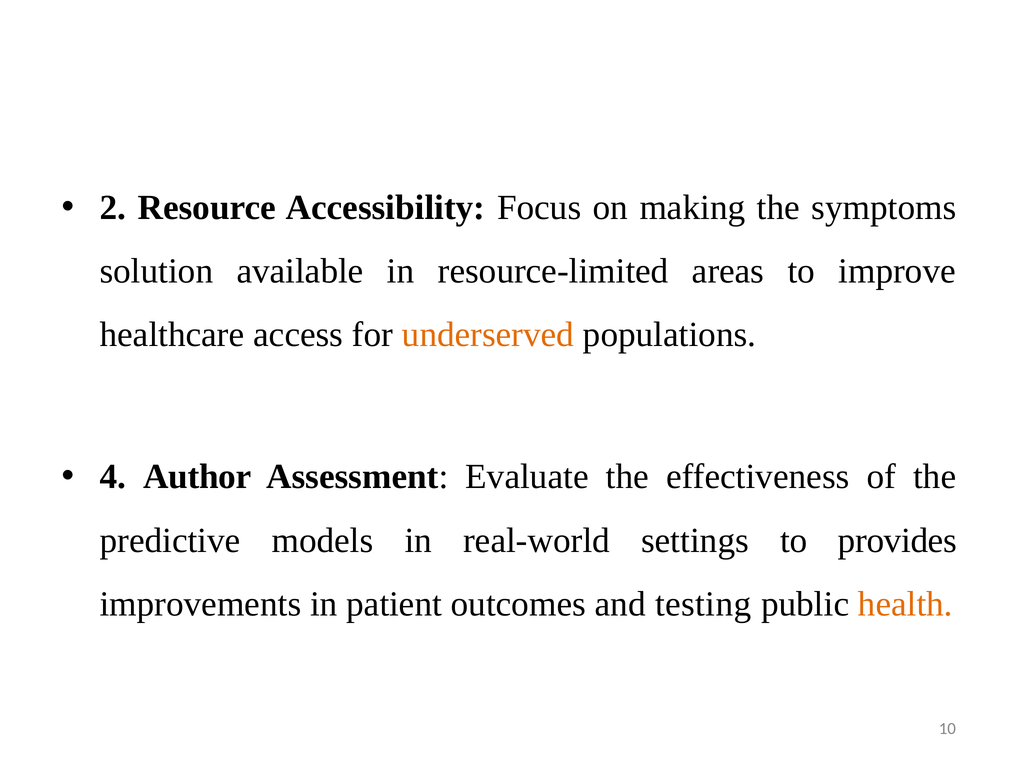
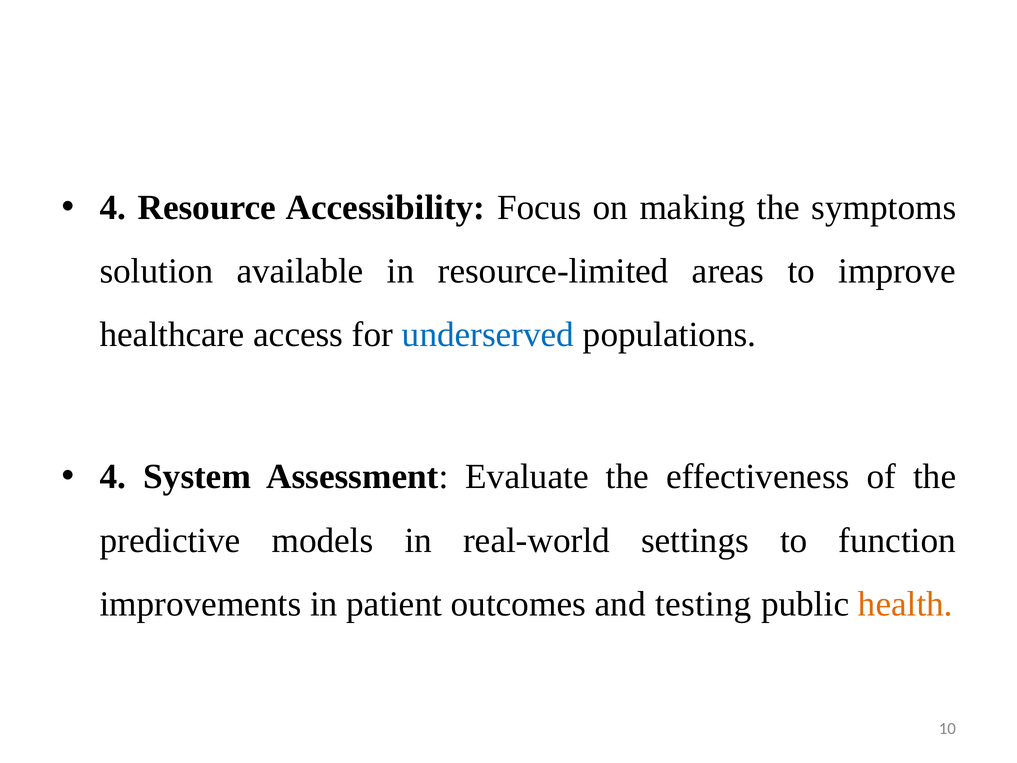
2: 2 -> 4 (113, 208)
underserved colour: orange -> blue (488, 335)
Author: Author -> System (197, 477)
provides: provides -> function (897, 540)
